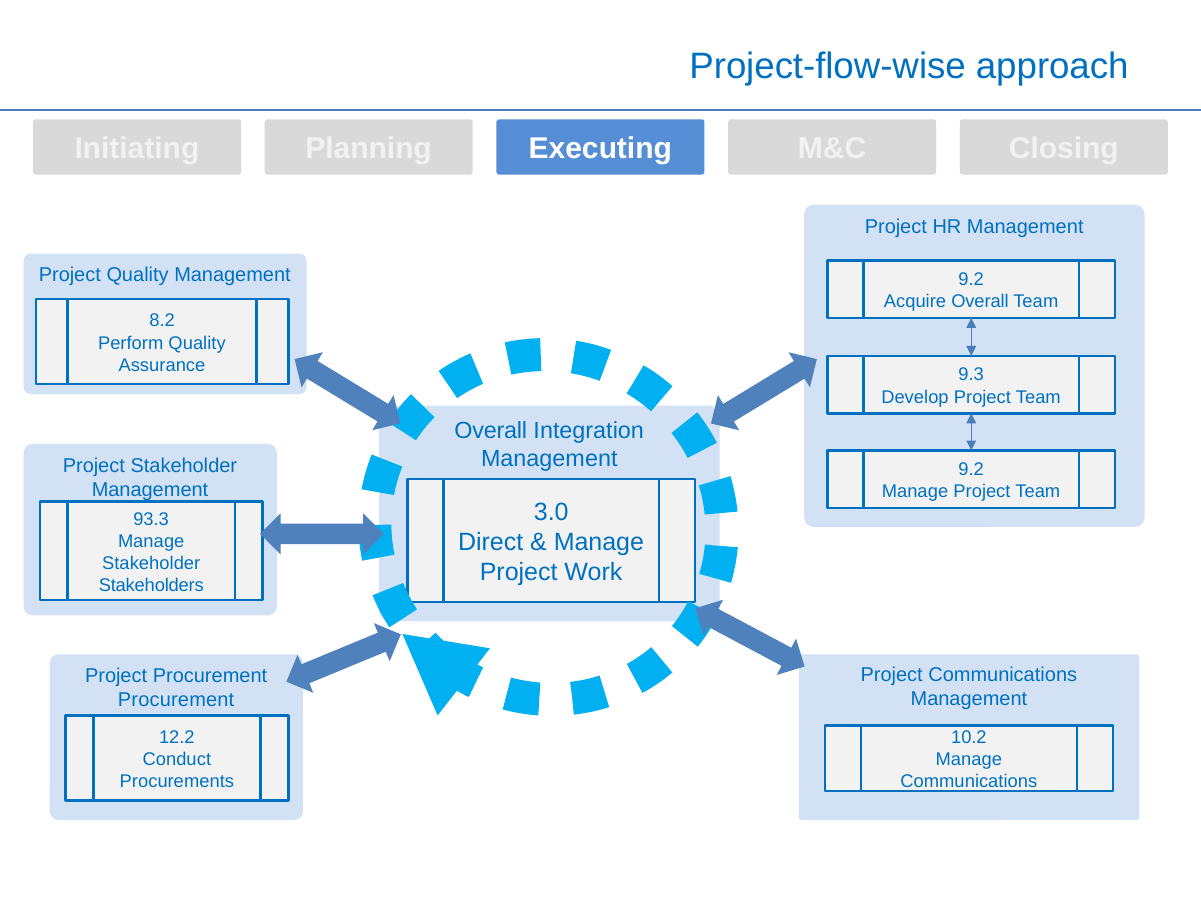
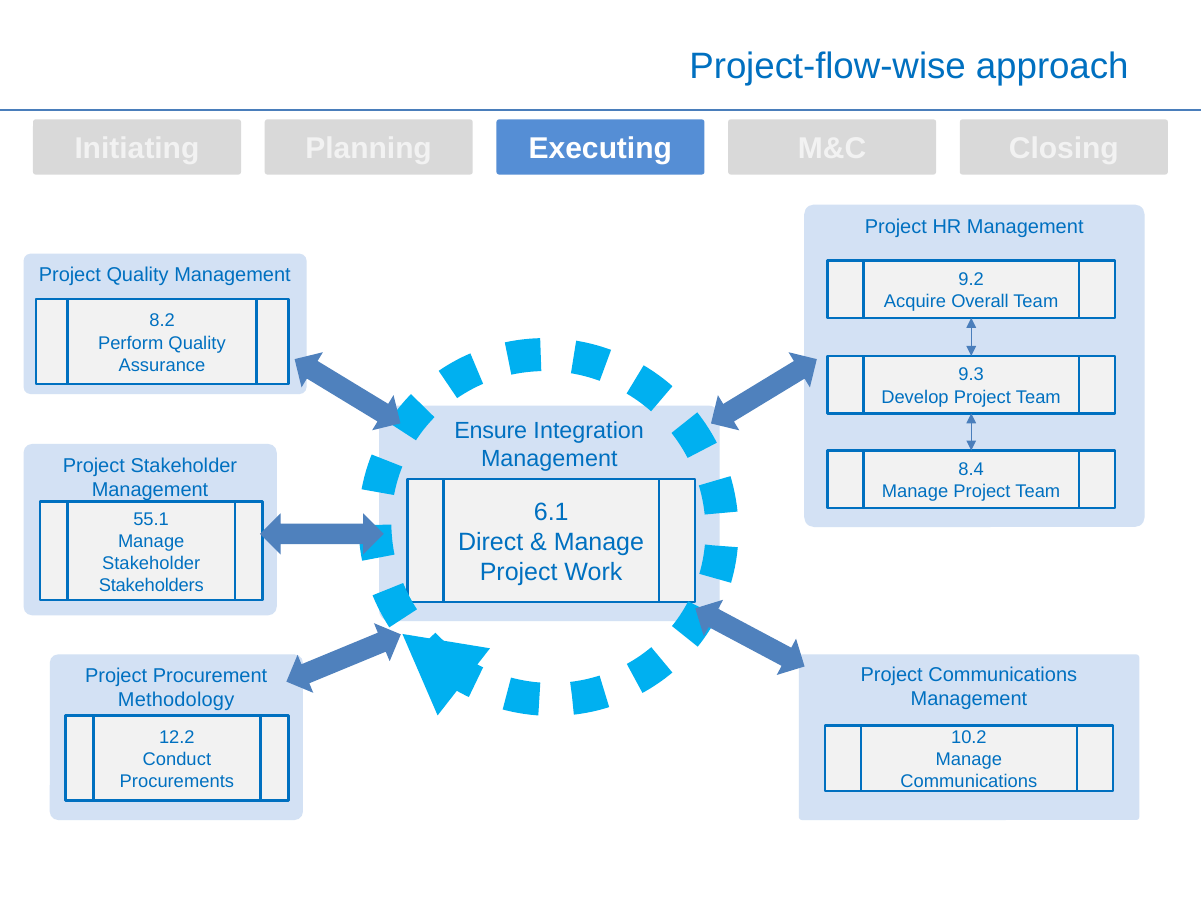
Overall: Overall -> Ensure (491, 430)
9.2: 9.2 -> 8.4 (971, 469)
3.0: 3.0 -> 6.1 (551, 512)
93.3: 93.3 -> 55.1 (151, 519)
Procurement: Procurement -> Methodology (176, 700)
